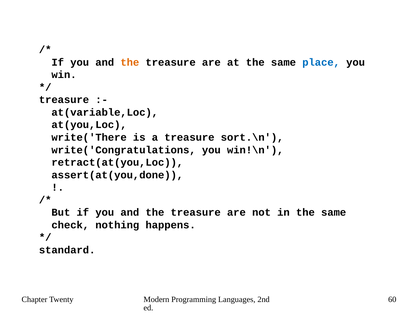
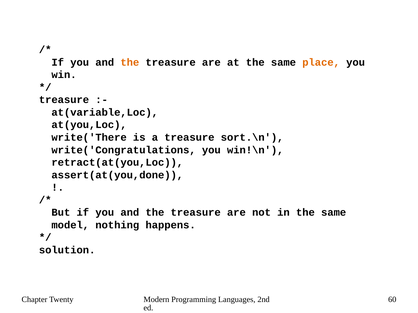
place colour: blue -> orange (321, 62)
check: check -> model (70, 225)
standard: standard -> solution (67, 250)
